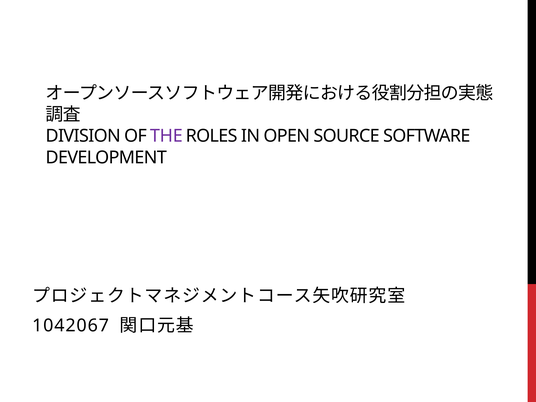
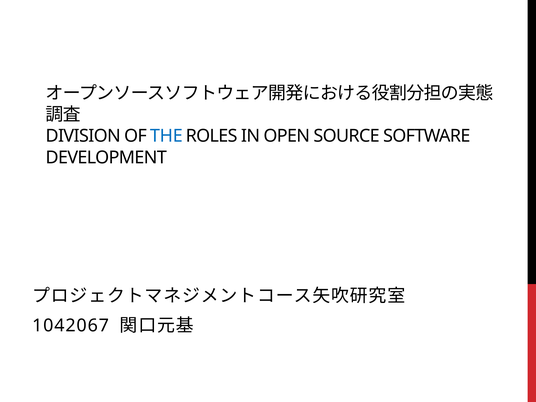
THE colour: purple -> blue (166, 136)
